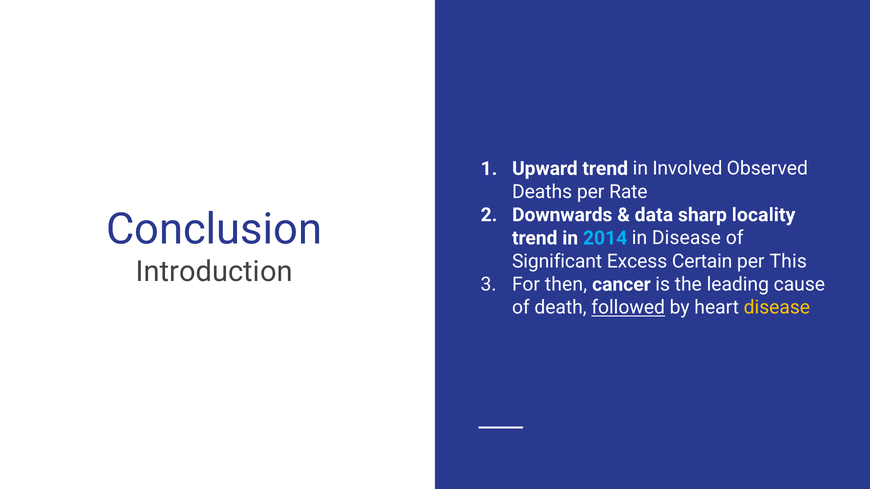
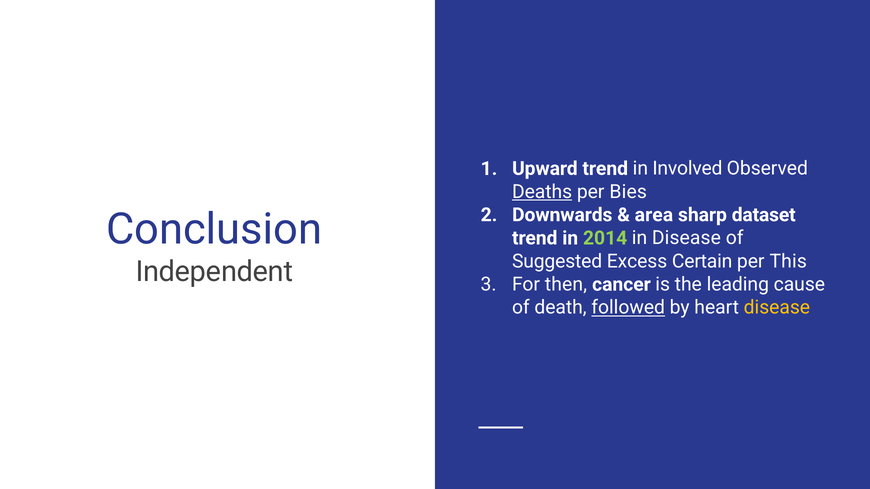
Deaths underline: none -> present (542, 192)
Rate: Rate -> Bies (628, 192)
data: data -> area (654, 215)
locality: locality -> dataset (764, 215)
2014 colour: light blue -> light green (605, 238)
Significant: Significant -> Suggested (557, 261)
Introduction: Introduction -> Independent (214, 272)
